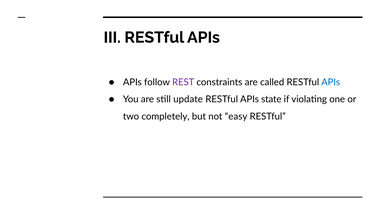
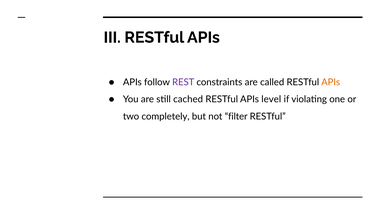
APIs colour: blue -> orange (331, 82)
update: update -> cached (188, 99)
state: state -> level (271, 99)
easy: easy -> filter (236, 116)
